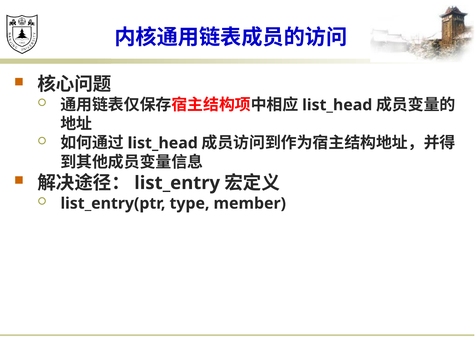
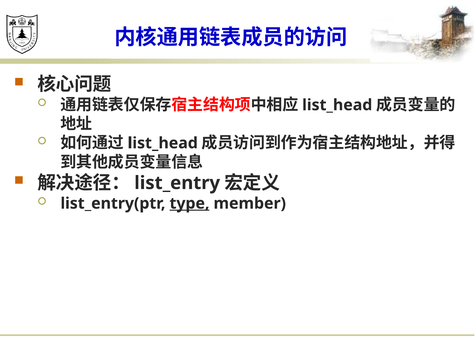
type underline: none -> present (189, 203)
